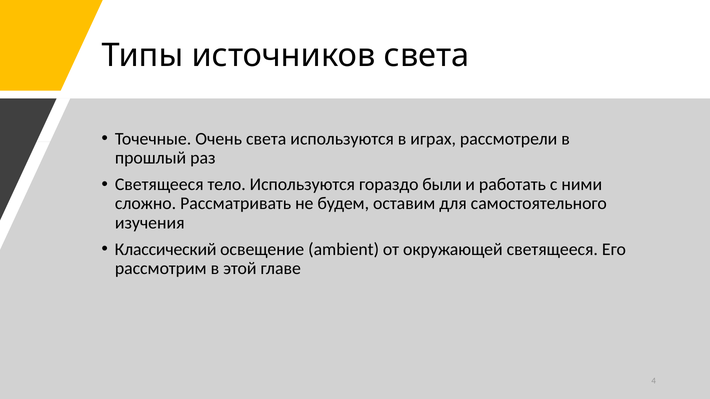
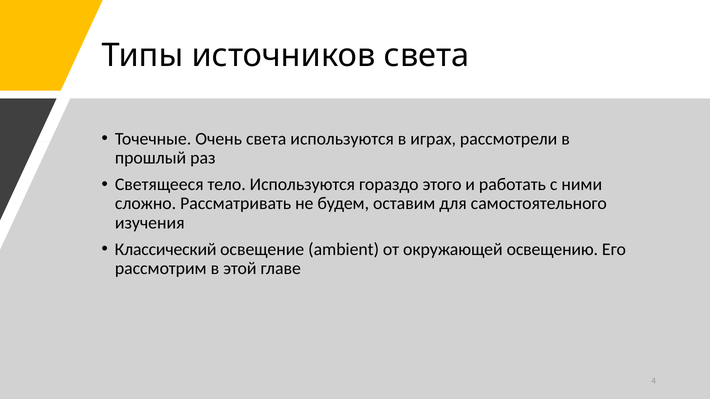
были: были -> этого (442, 185)
окружающей светящееся: светящееся -> освещению (552, 249)
